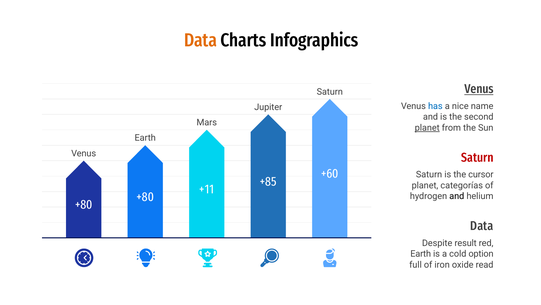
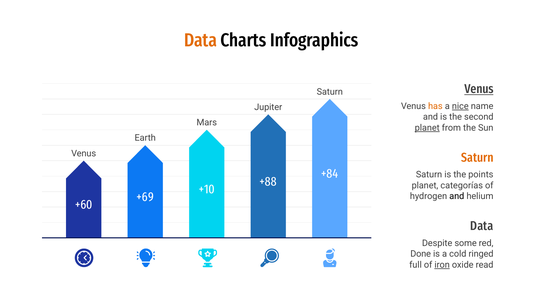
has colour: blue -> orange (435, 106)
nice underline: none -> present (460, 106)
Saturn colour: red -> orange (477, 157)
+60: +60 -> +84 (330, 173)
cursor: cursor -> points (481, 174)
+85: +85 -> +88 (268, 181)
+11: +11 -> +10 (207, 189)
+80: +80 -> +69 (145, 196)
+80: +80 -> +60 (84, 204)
result: result -> some (466, 243)
Earth: Earth -> Done (421, 253)
option: option -> ringed (481, 253)
iron underline: none -> present (442, 264)
